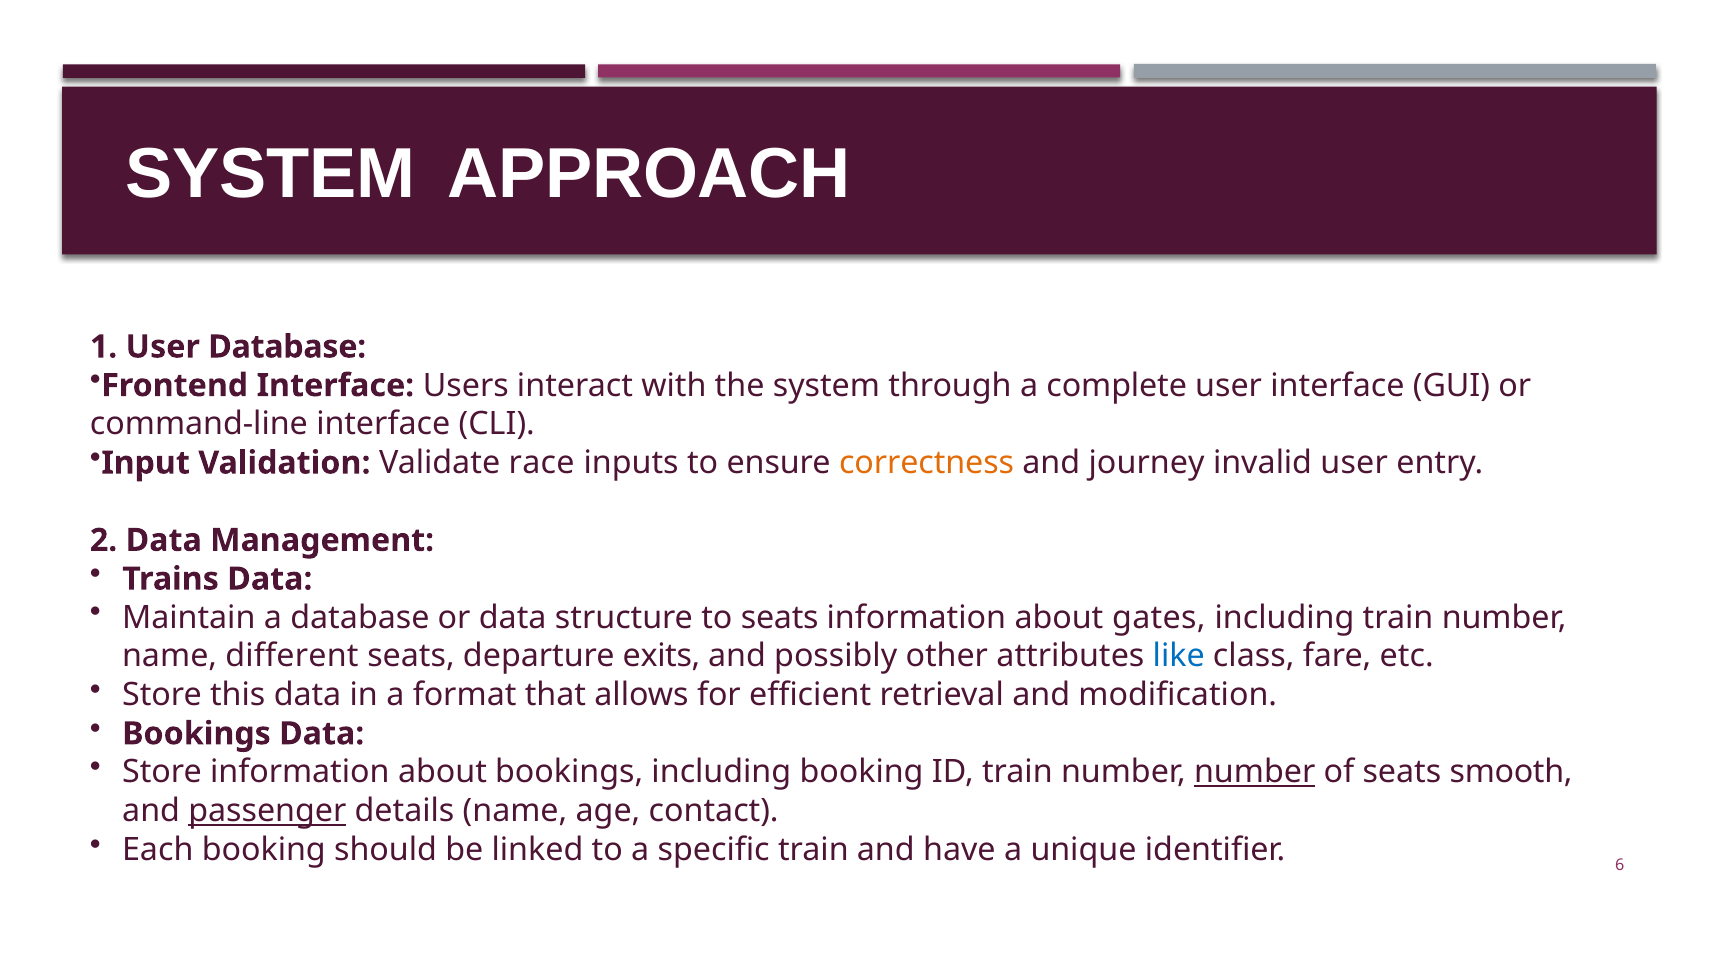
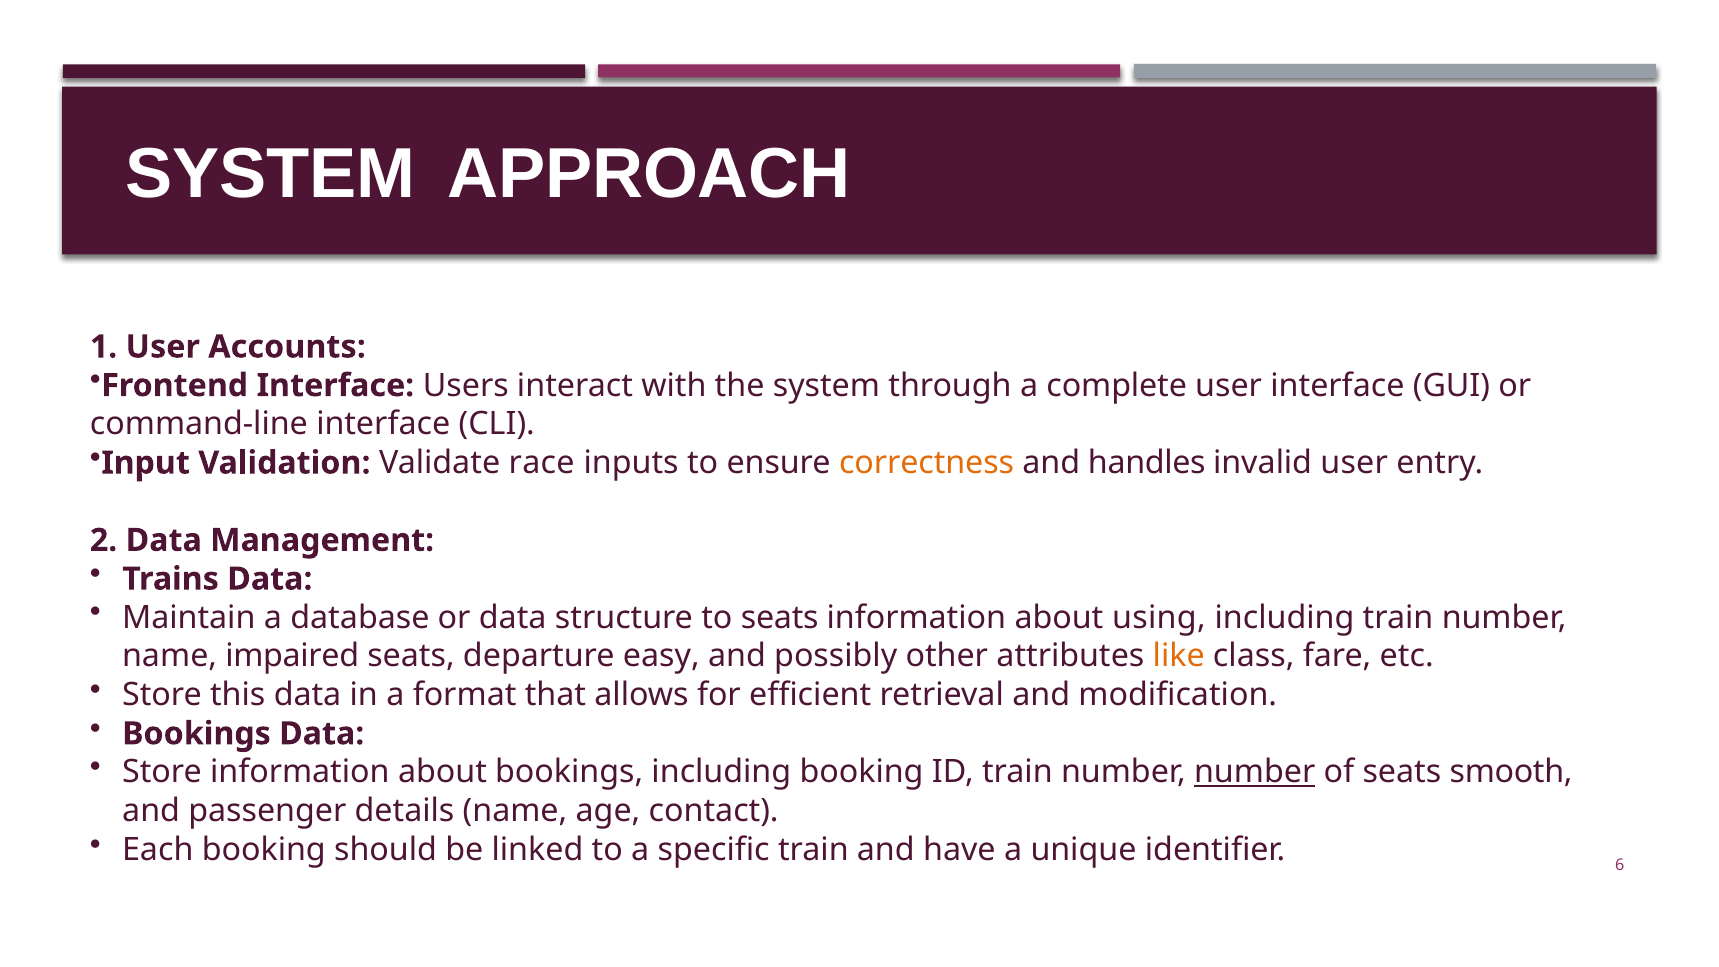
User Database: Database -> Accounts (287, 347)
journey: journey -> handles (1147, 463)
gates: gates -> using (1159, 618)
different: different -> impaired (292, 656)
exits: exits -> easy (661, 656)
like colour: blue -> orange (1179, 656)
passenger underline: present -> none (267, 811)
